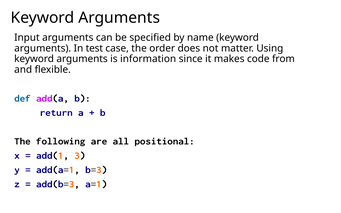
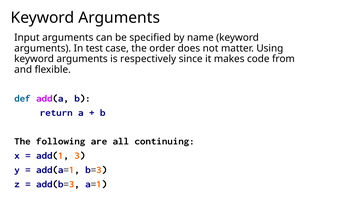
information: information -> respectively (148, 59)
positional: positional -> continuing (165, 141)
